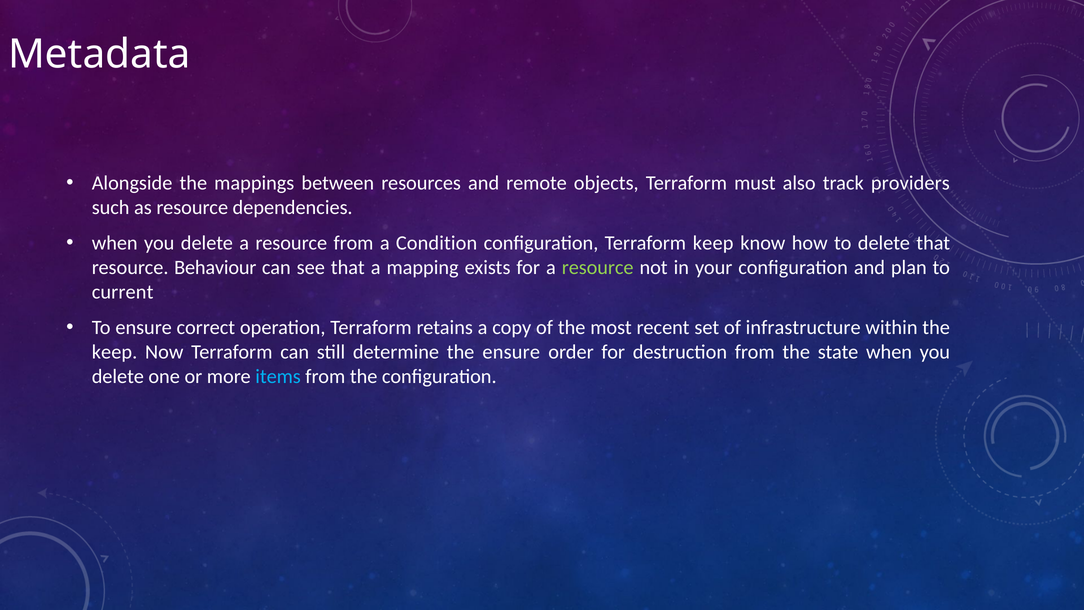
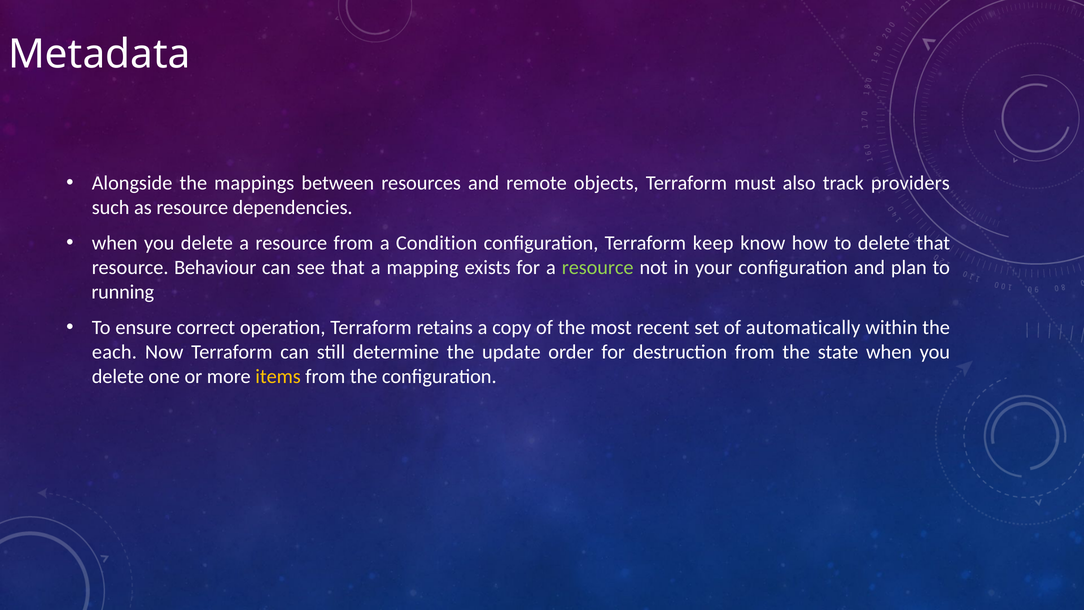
current: current -> running (123, 292)
infrastructure: infrastructure -> automatically (803, 328)
keep: keep -> each (114, 352)
the ensure: ensure -> update (511, 352)
items colour: light blue -> yellow (278, 376)
